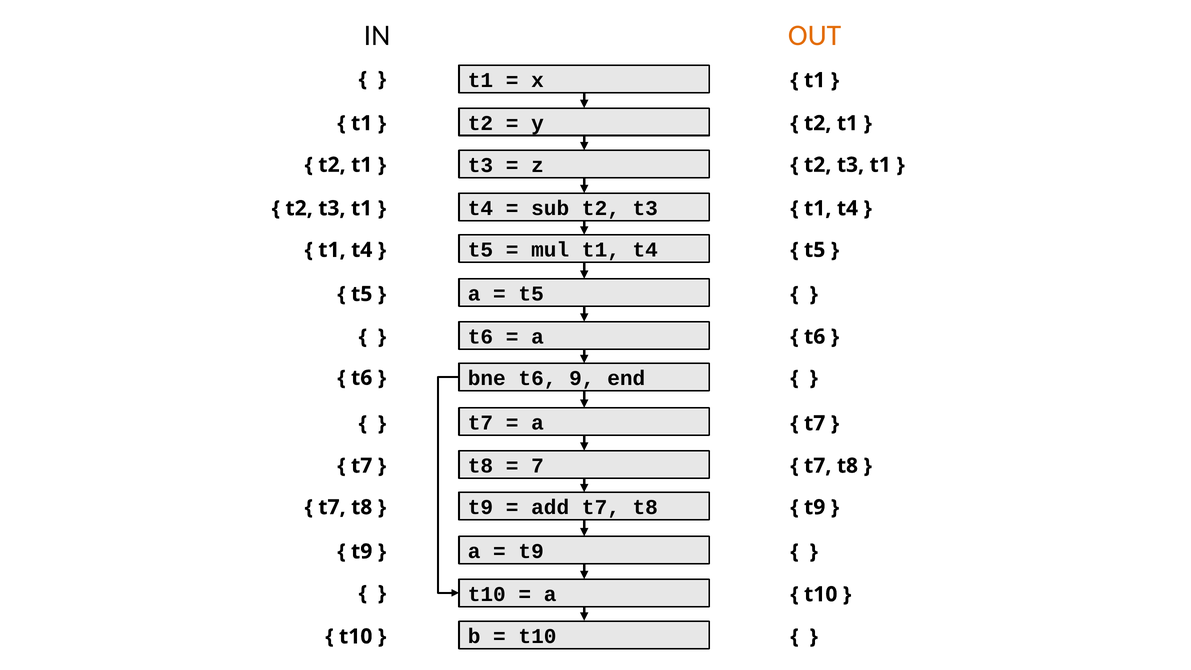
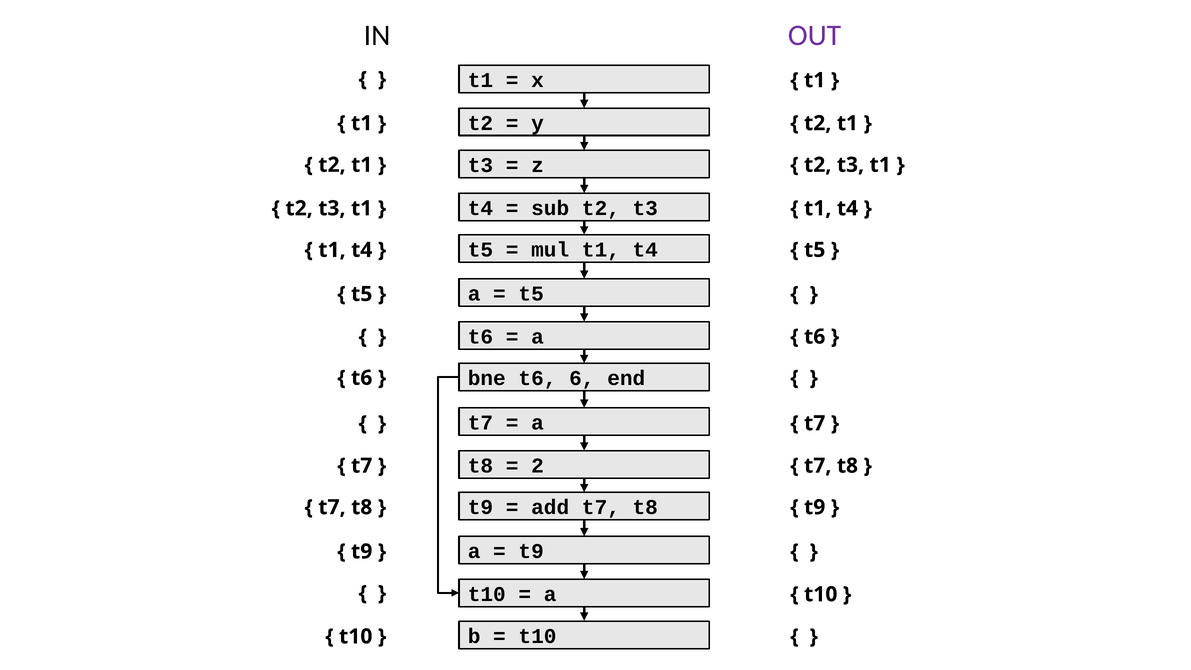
OUT colour: orange -> purple (815, 35)
9: 9 -> 6 (582, 378)
7: 7 -> 2 (538, 466)
